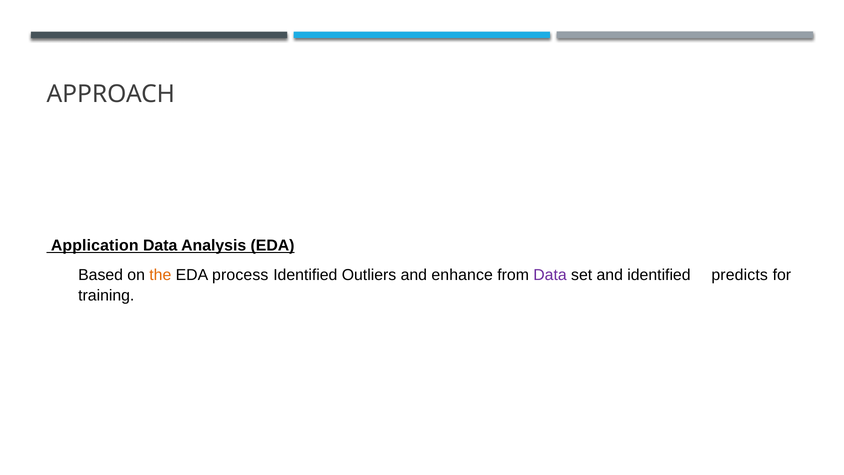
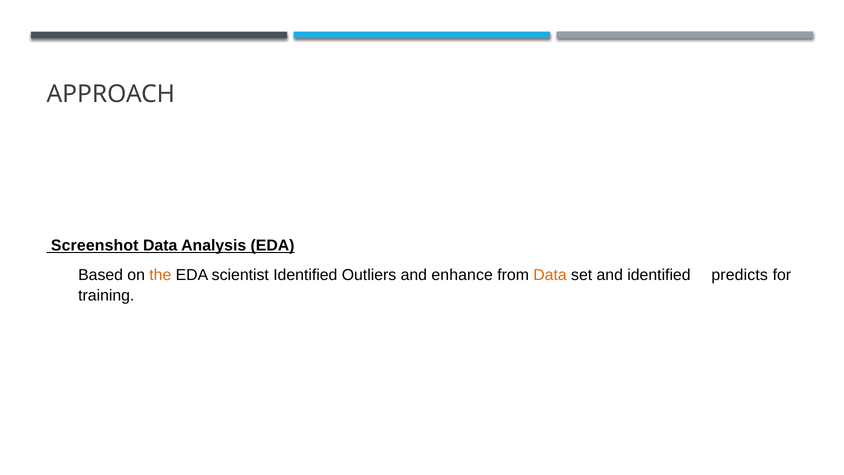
Application: Application -> Screenshot (95, 245)
process: process -> scientist (240, 275)
Data colour: purple -> orange (550, 275)
